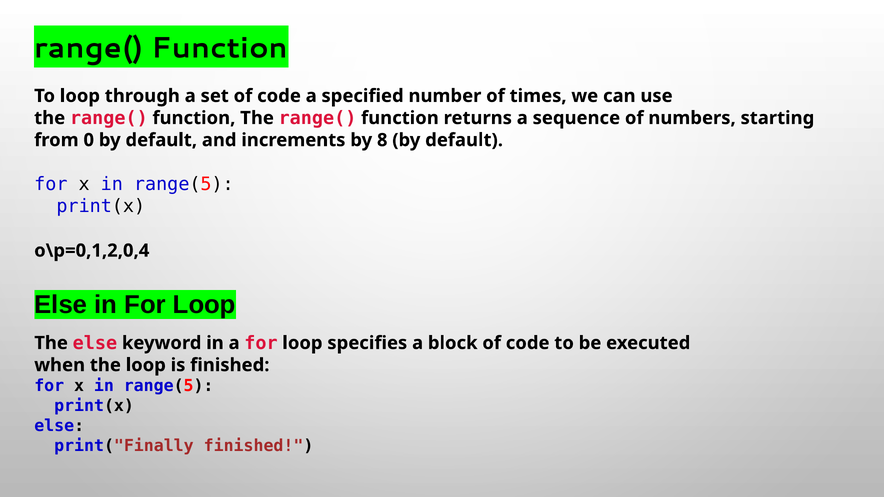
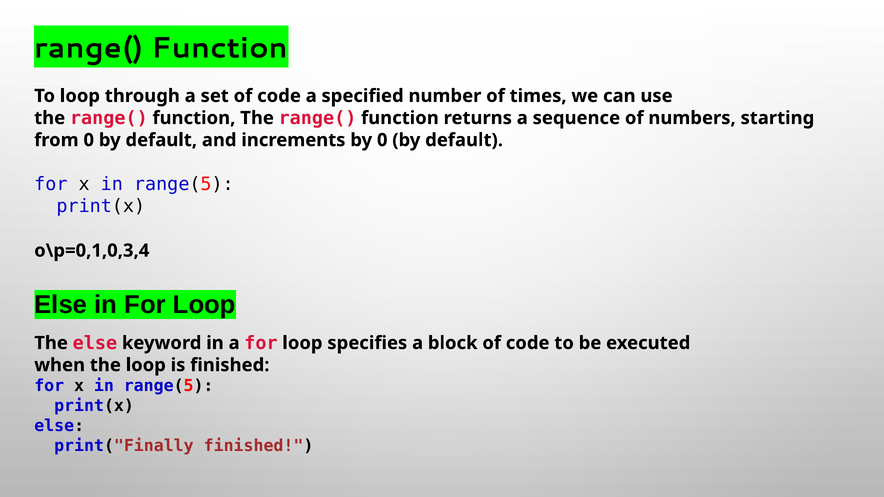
by 8: 8 -> 0 (382, 140)
o\p=0,1,2,0,4: o\p=0,1,2,0,4 -> o\p=0,1,0,3,4 (92, 251)
